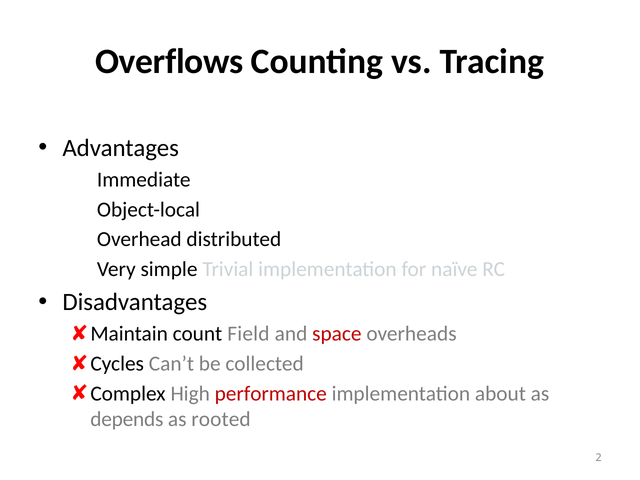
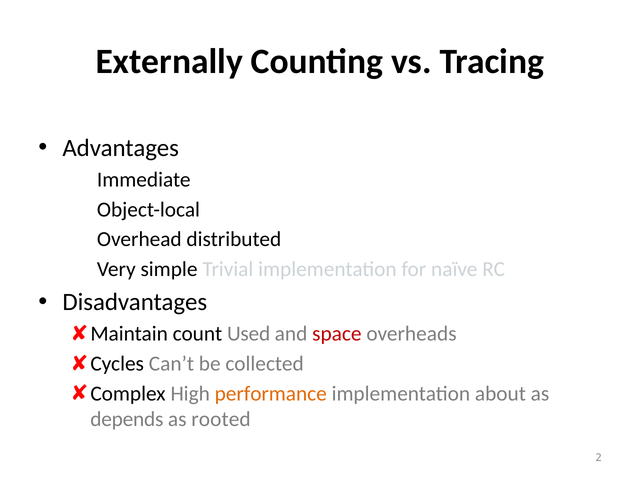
Overflows: Overflows -> Externally (169, 62)
Field: Field -> Used (249, 334)
performance colour: red -> orange (271, 394)
